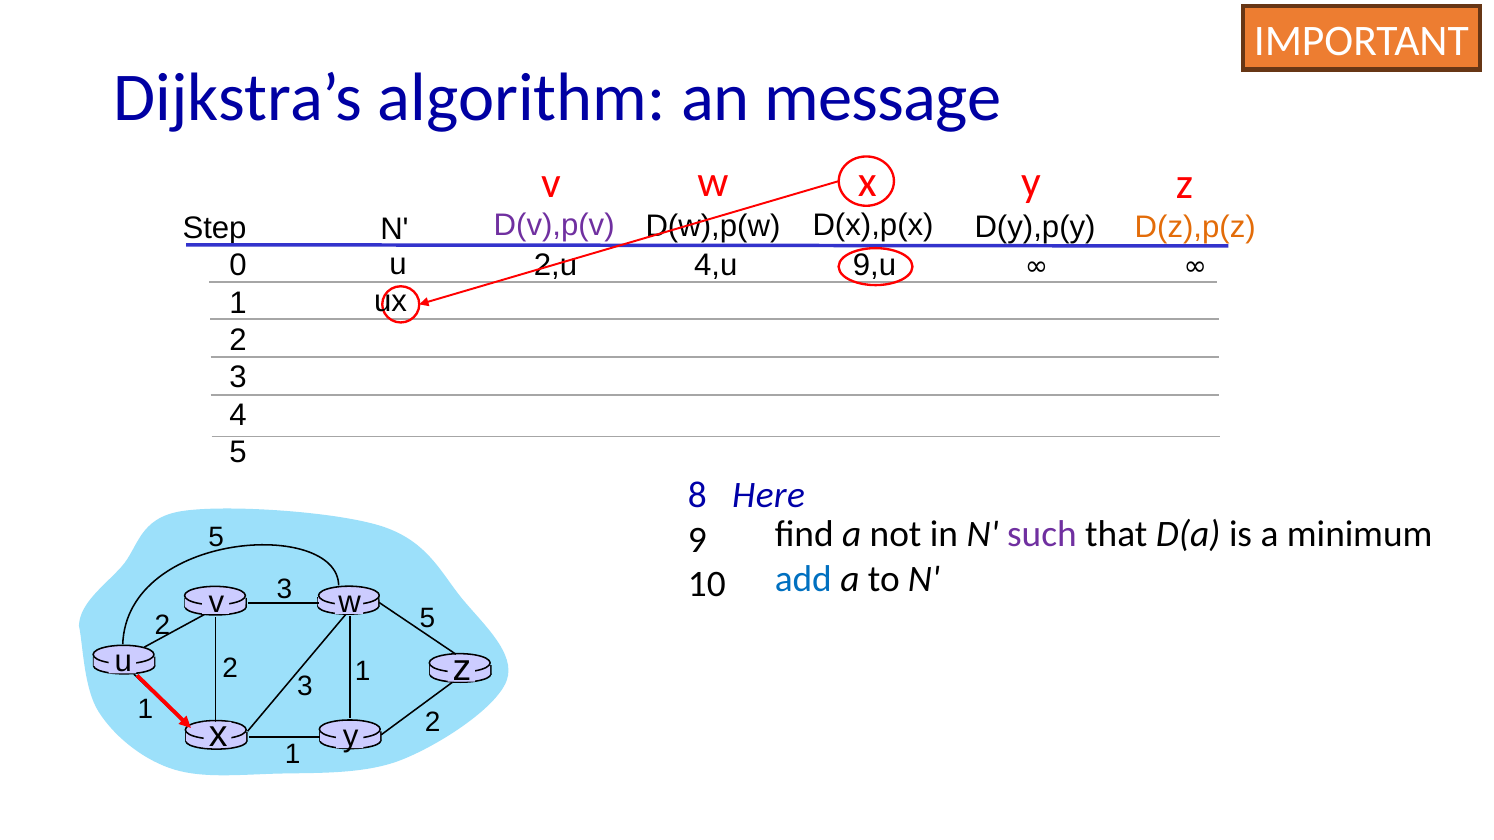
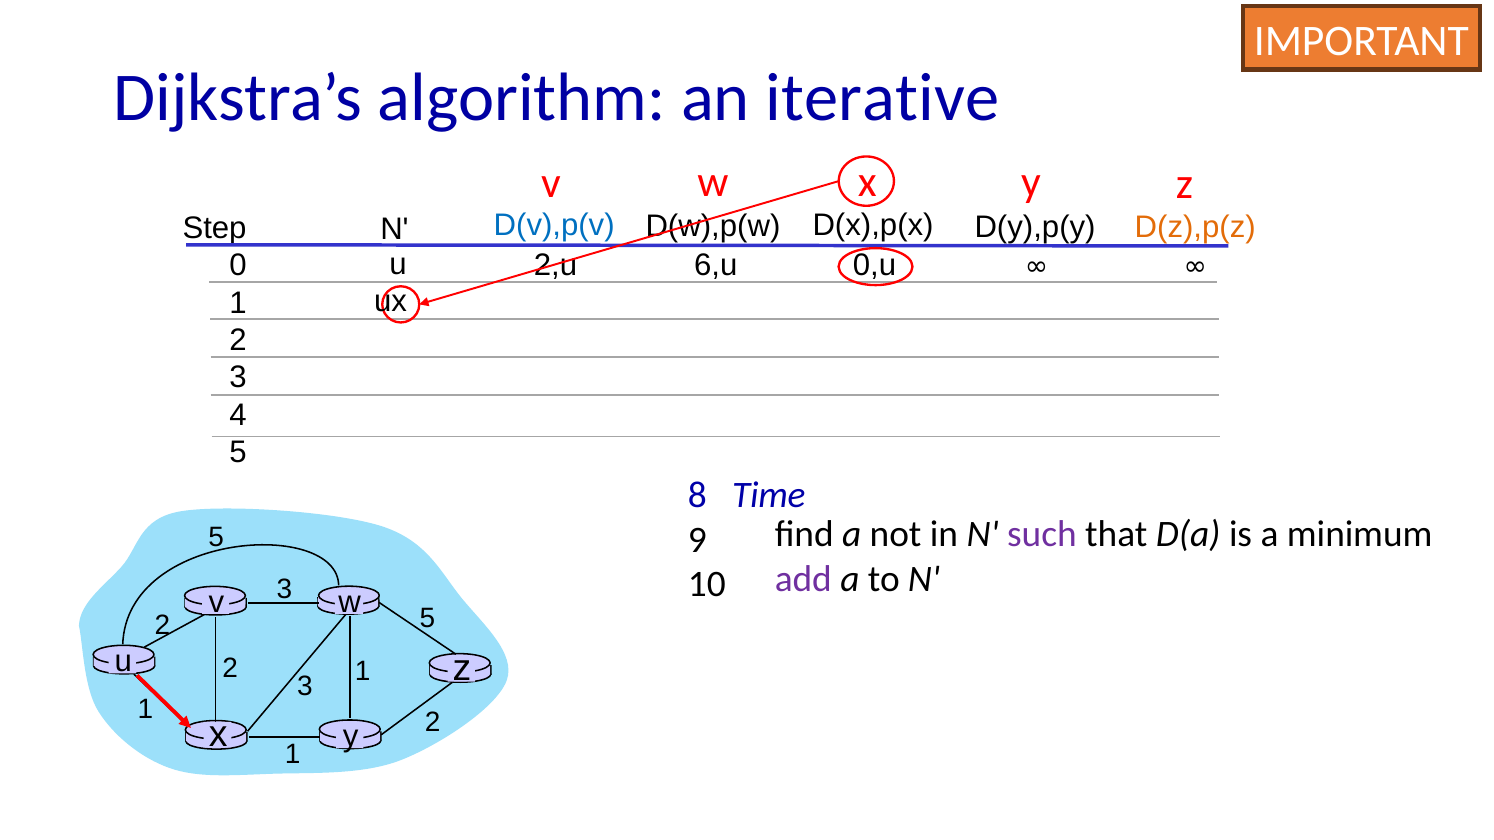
message: message -> iterative (882, 98)
D(v),p(v colour: purple -> blue (554, 226)
4,u: 4,u -> 6,u (716, 265)
9,u: 9,u -> 0,u (874, 265)
Here: Here -> Time (769, 495)
add colour: blue -> purple (803, 580)
